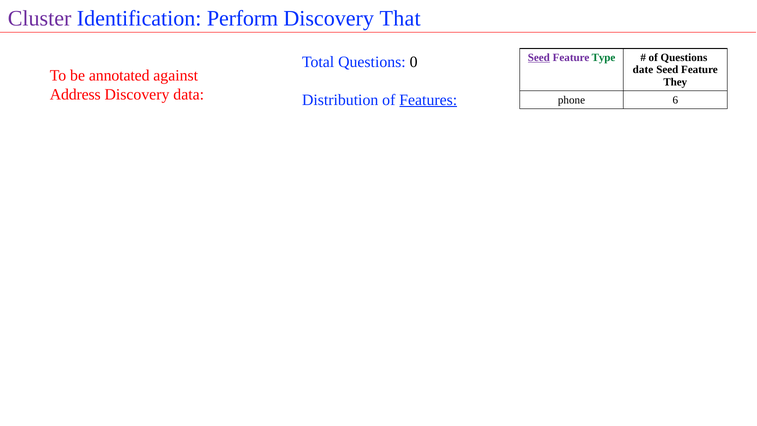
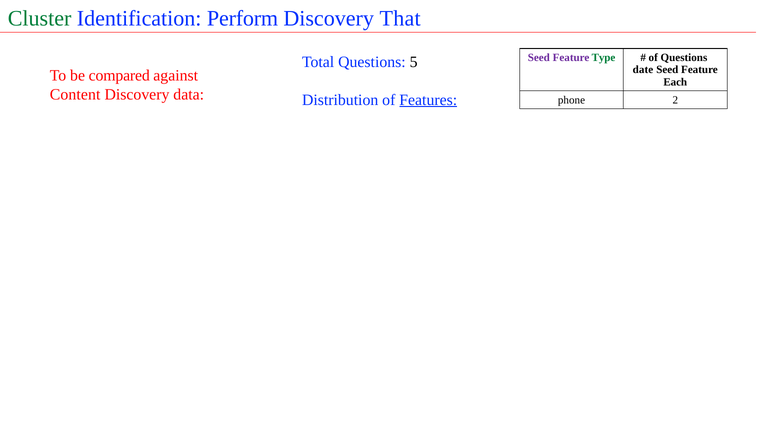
Cluster colour: purple -> green (40, 18)
Seed underline: present -> none (539, 58)
0: 0 -> 5 (414, 62)
annotated: annotated -> compared (119, 76)
They: They -> Each (675, 82)
Address: Address -> Content (75, 95)
6: 6 -> 2 (675, 100)
